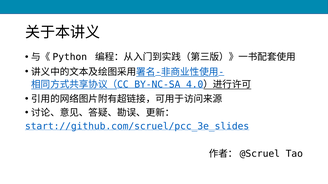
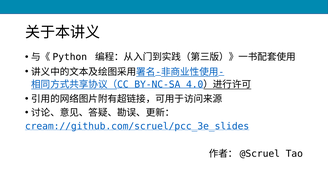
start://github.com/scruel/pcc_3e_slides: start://github.com/scruel/pcc_3e_slides -> cream://github.com/scruel/pcc_3e_slides (137, 127)
